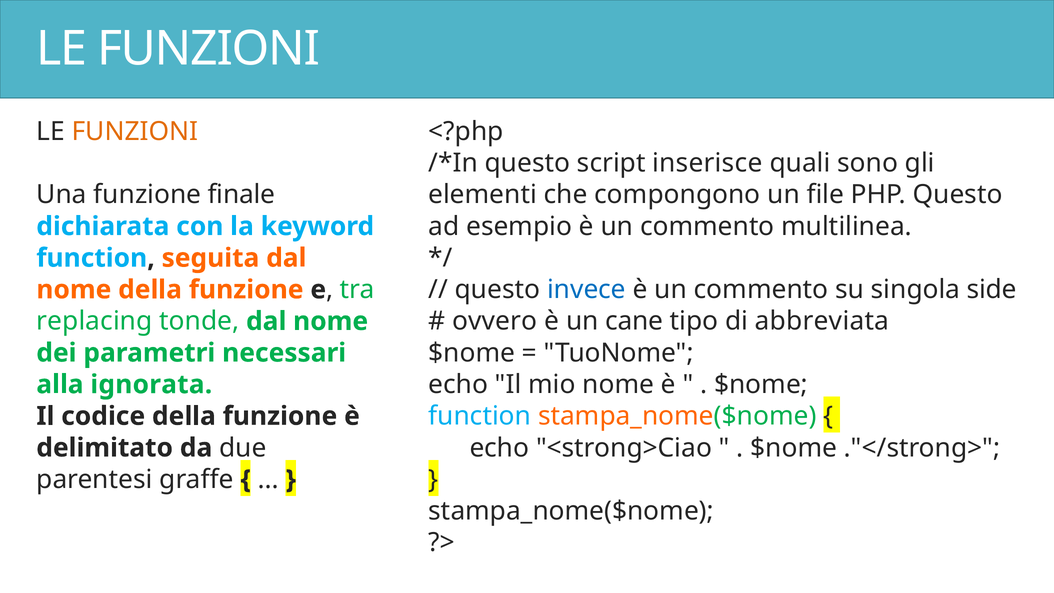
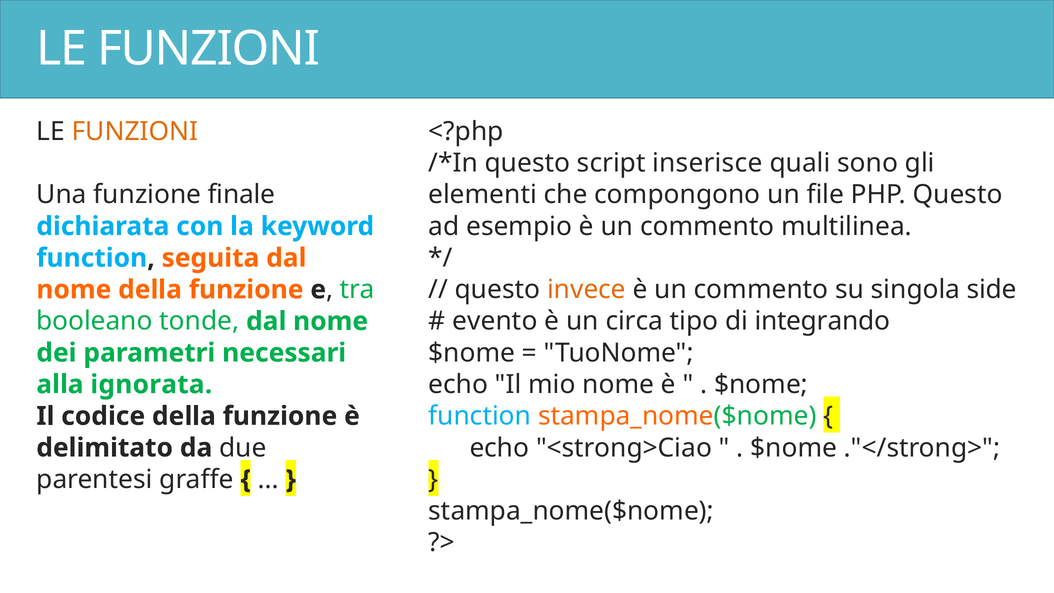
invece colour: blue -> orange (586, 290)
replacing: replacing -> booleano (94, 321)
ovvero: ovvero -> evento (495, 321)
cane: cane -> circa (634, 321)
abbreviata: abbreviata -> integrando (822, 321)
